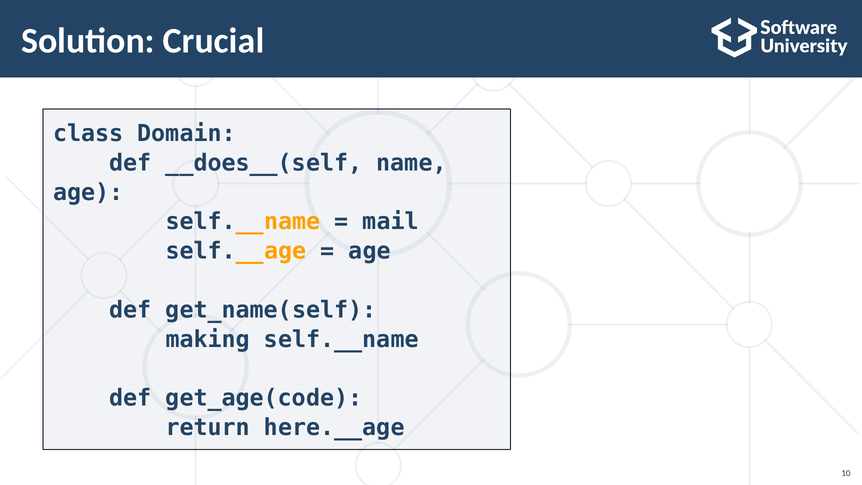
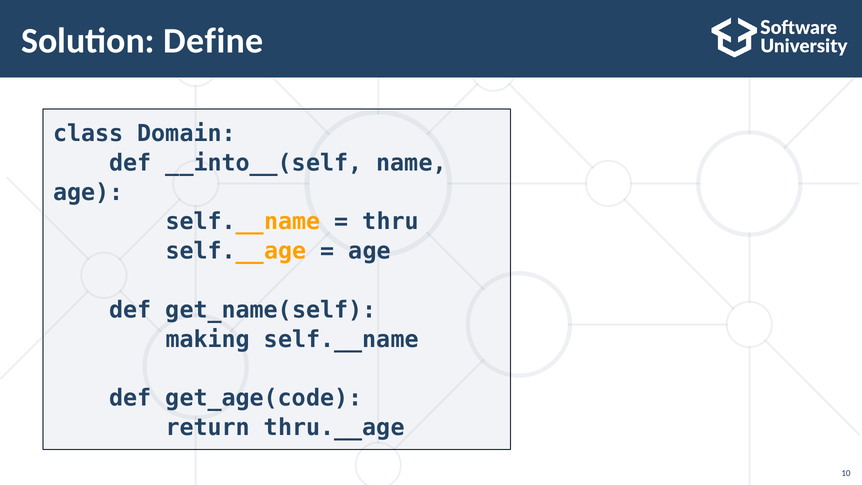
Crucial: Crucial -> Define (213, 41)
__does__(self: __does__(self -> __into__(self (264, 163)
mail: mail -> thru (391, 222)
here.__age: here.__age -> thru.__age (334, 427)
